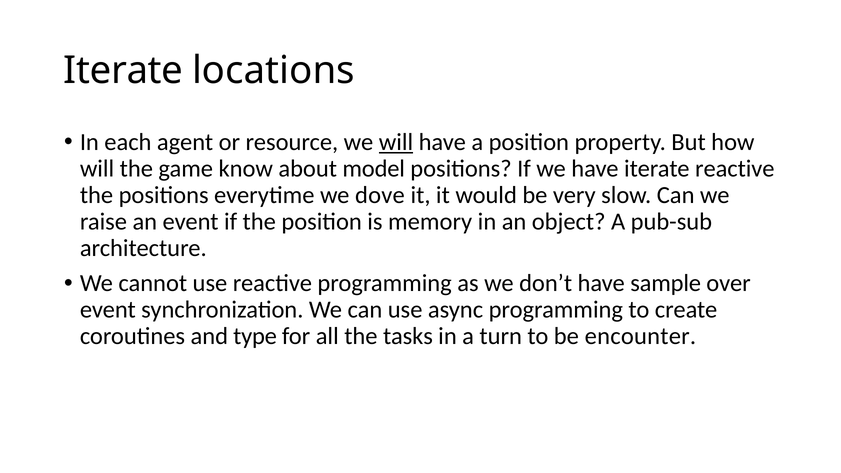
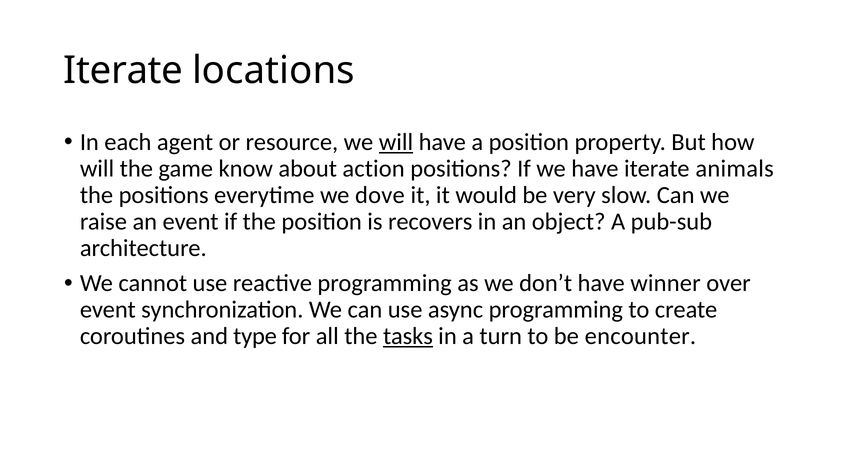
model: model -> action (374, 169)
iterate reactive: reactive -> animals (735, 169)
memory: memory -> recovers (430, 222)
sample: sample -> winner (665, 283)
tasks underline: none -> present (408, 336)
